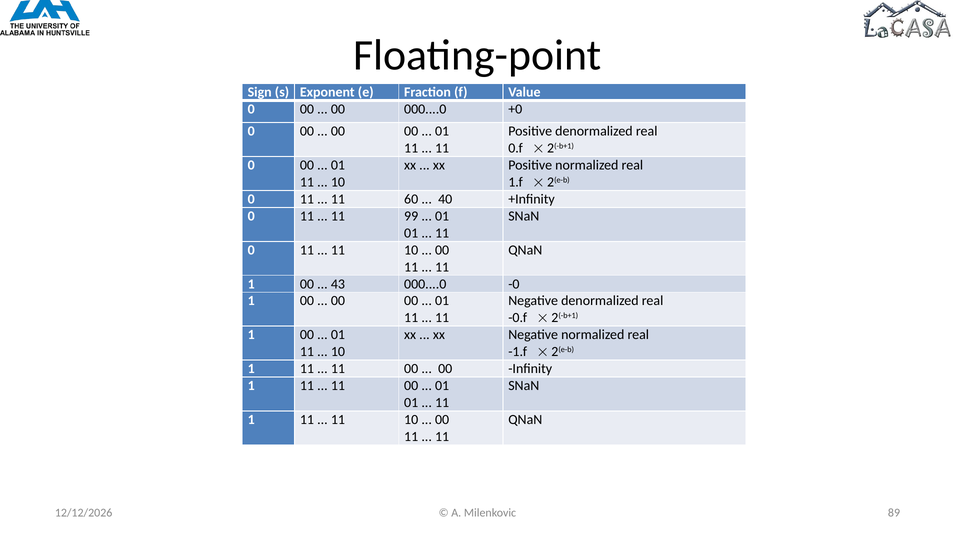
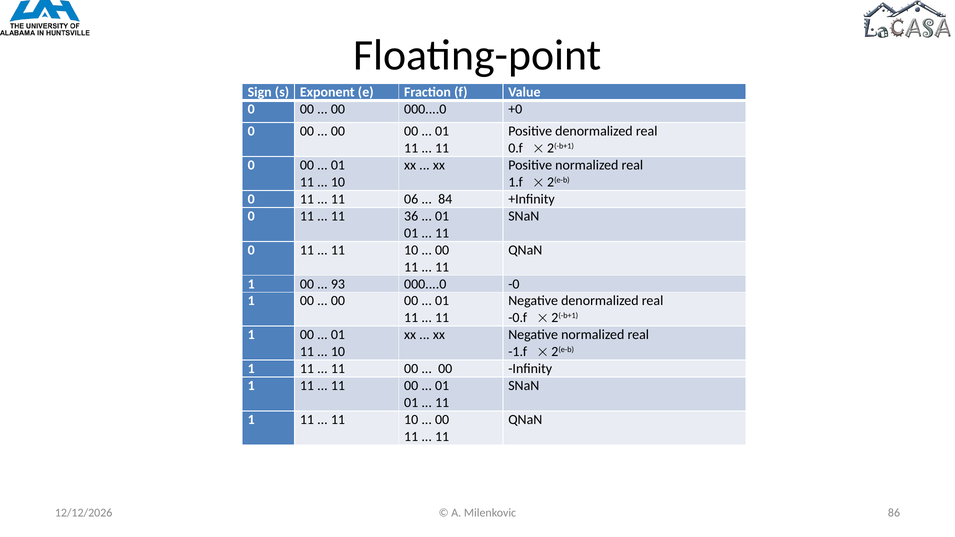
60: 60 -> 06 (411, 199)
40: 40 -> 84 (445, 199)
99: 99 -> 36 (411, 216)
43: 43 -> 93 (338, 284)
89: 89 -> 86 (894, 513)
